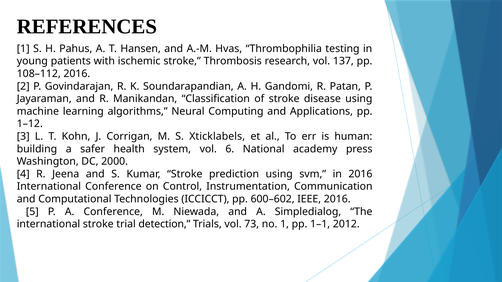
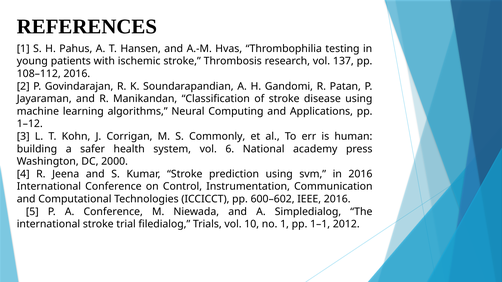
Xticklabels: Xticklabels -> Commonly (217, 137)
detection: detection -> filedialog (164, 224)
73: 73 -> 10 (252, 224)
